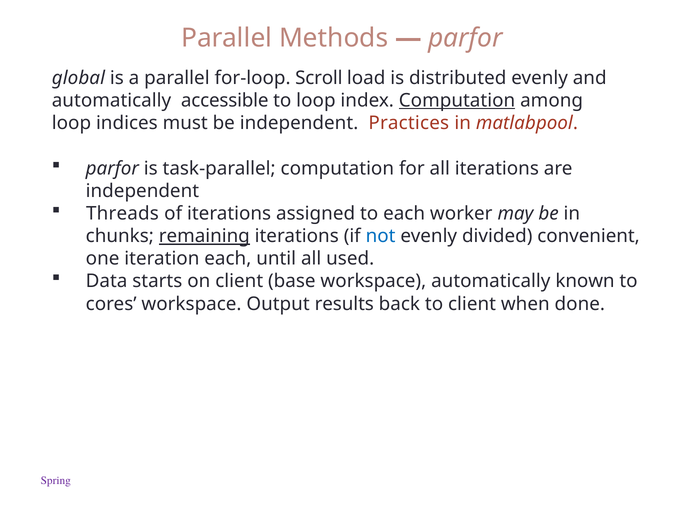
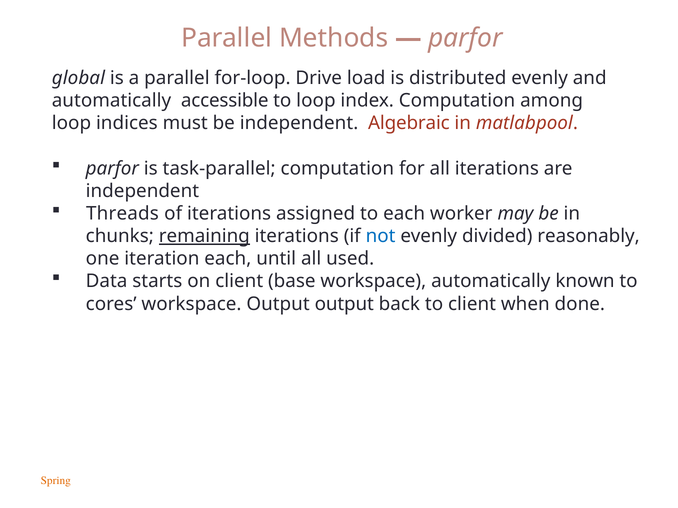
Scroll: Scroll -> Drive (319, 78)
Computation underline: present -> none (457, 101)
Practices: Practices -> Algebraic (409, 123)
convenient: convenient -> reasonably (589, 236)
Output results: results -> output (344, 304)
Spring colour: purple -> orange (56, 481)
